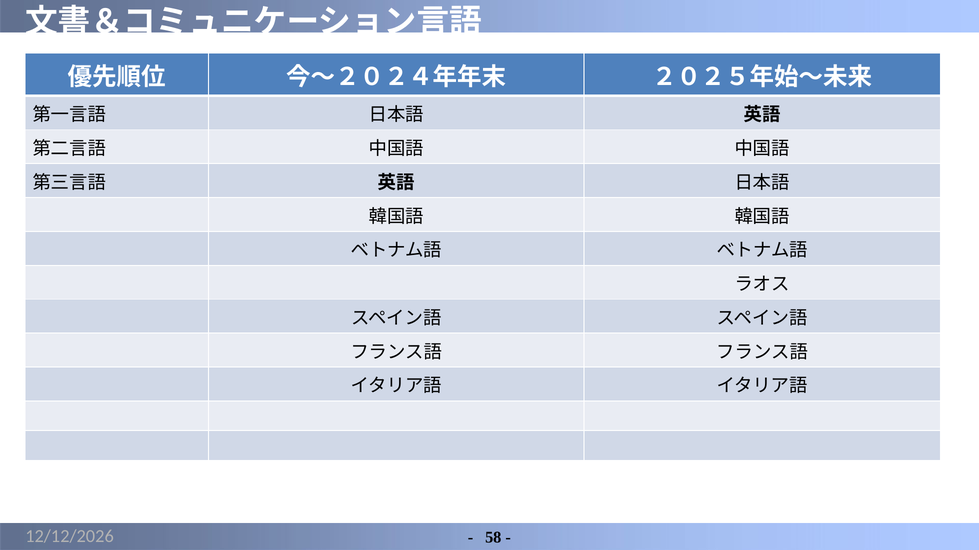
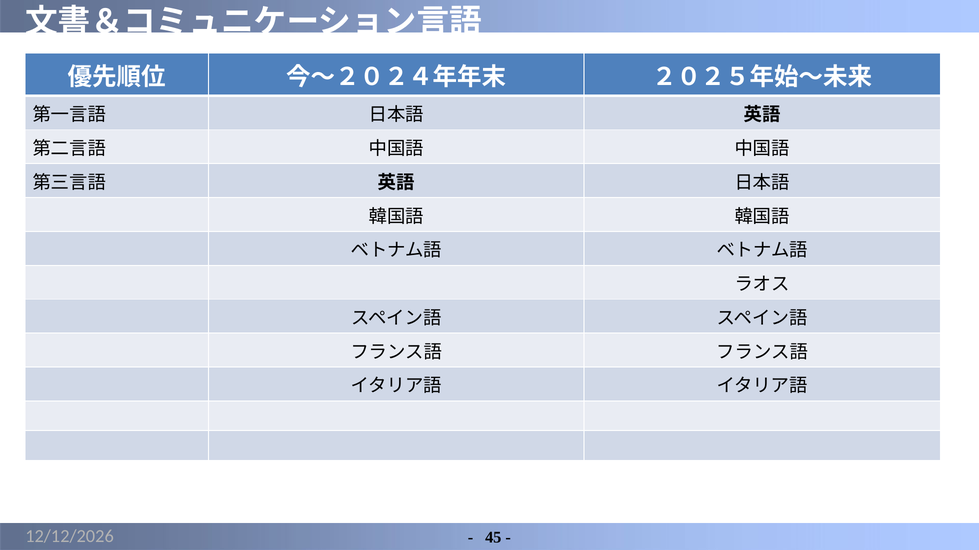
58: 58 -> 45 (493, 538)
